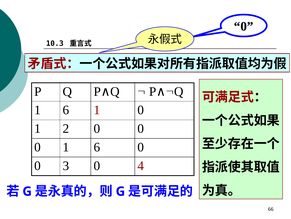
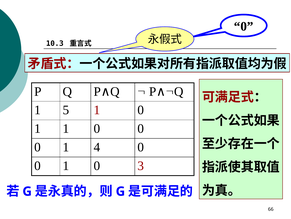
6: 6 -> 5 (66, 110)
1 2: 2 -> 1 (66, 128)
0 1 6: 6 -> 4 (97, 147)
3: 3 -> 1 (66, 165)
4: 4 -> 3 (141, 165)
